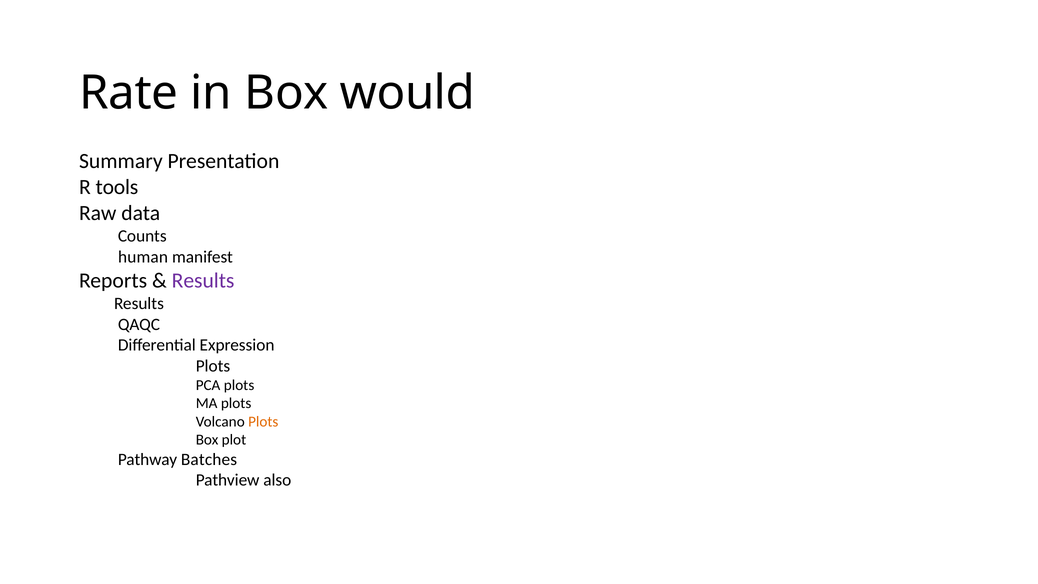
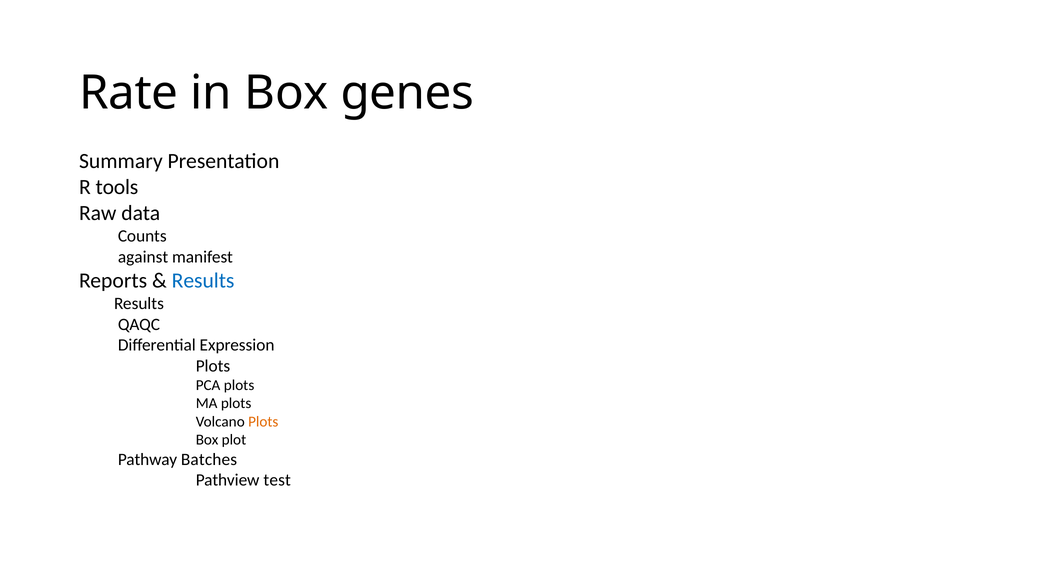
would: would -> genes (407, 93)
human: human -> against (143, 257)
Results colour: purple -> blue (203, 281)
also: also -> test (277, 480)
